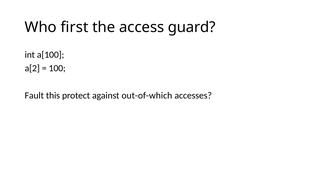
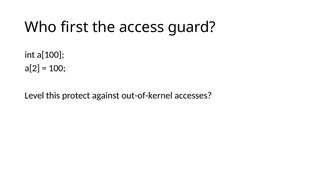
Fault: Fault -> Level (34, 96)
out-of-which: out-of-which -> out-of-kernel (147, 96)
